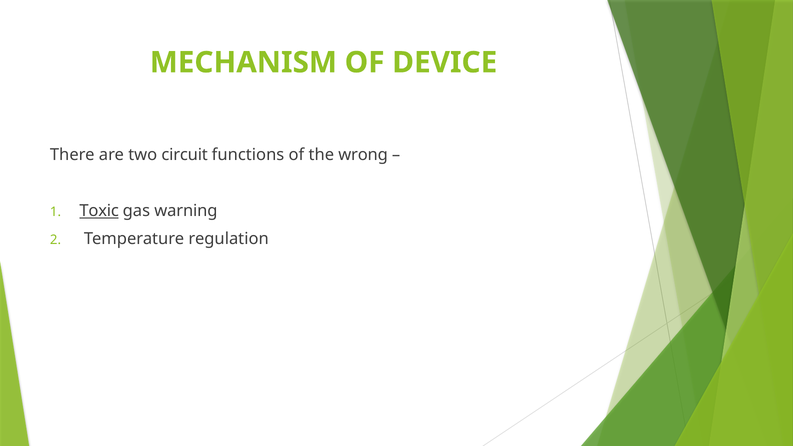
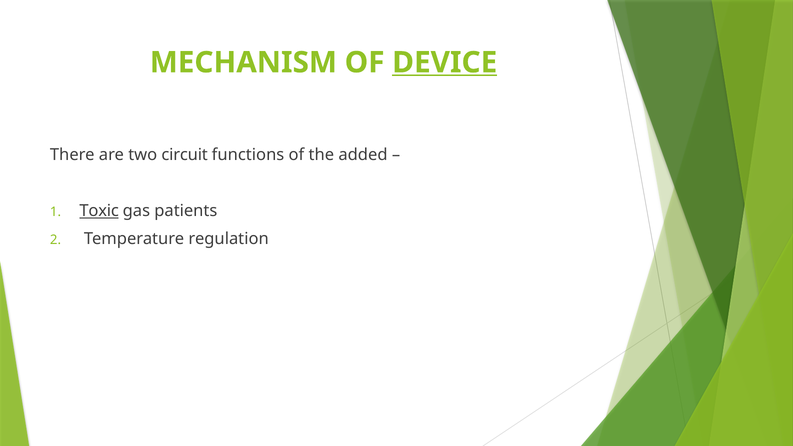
DEVICE underline: none -> present (445, 63)
wrong: wrong -> added (363, 155)
warning: warning -> patients (186, 211)
